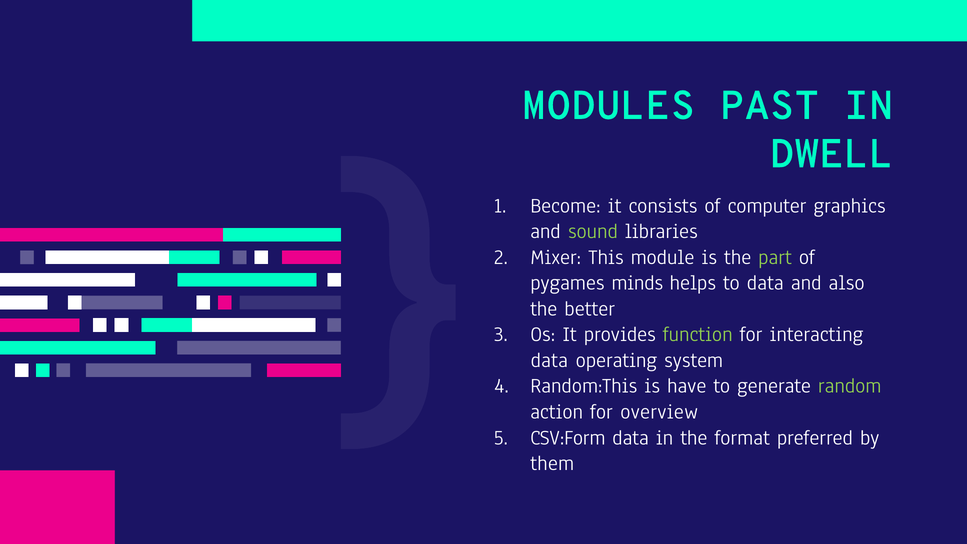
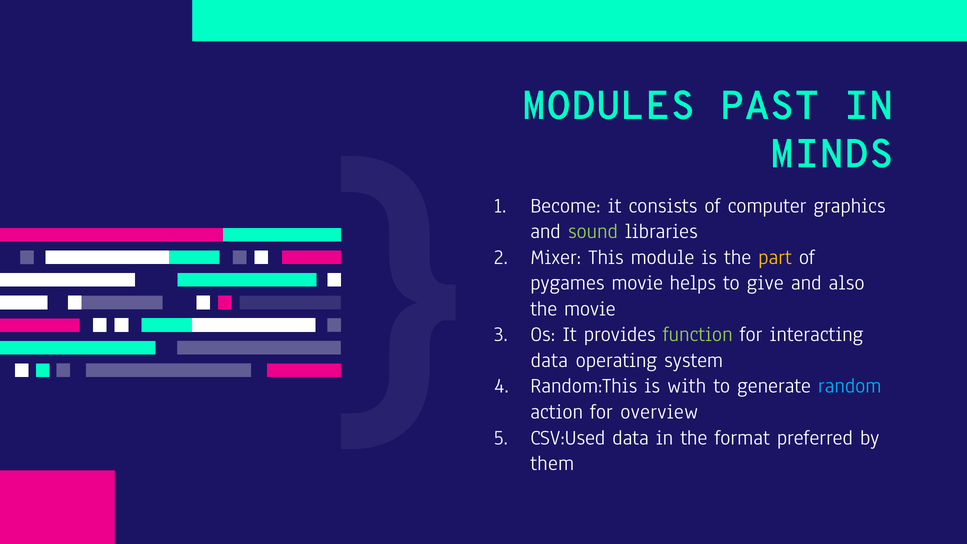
DWELL: DWELL -> MINDS (832, 154)
part colour: light green -> yellow (775, 257)
pygames minds: minds -> movie (637, 283)
to data: data -> give (765, 283)
the better: better -> movie (590, 309)
have: have -> with (687, 386)
random colour: light green -> light blue (850, 386)
CSV:Form: CSV:Form -> CSV:Used (568, 437)
